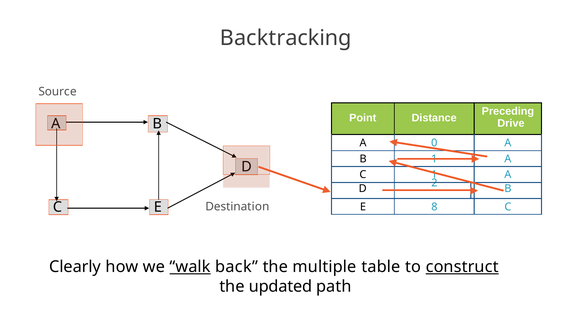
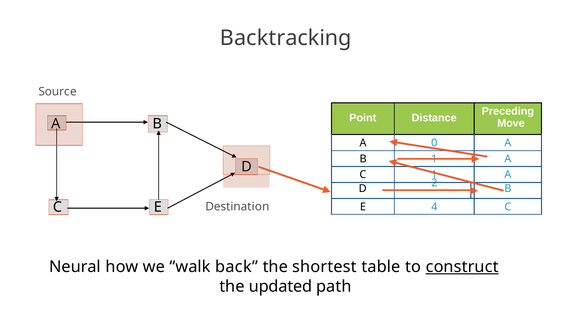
Drive: Drive -> Move (511, 123)
8: 8 -> 4 (434, 207)
Clearly: Clearly -> Neural (75, 267)
walk underline: present -> none (190, 267)
multiple: multiple -> shortest (324, 267)
